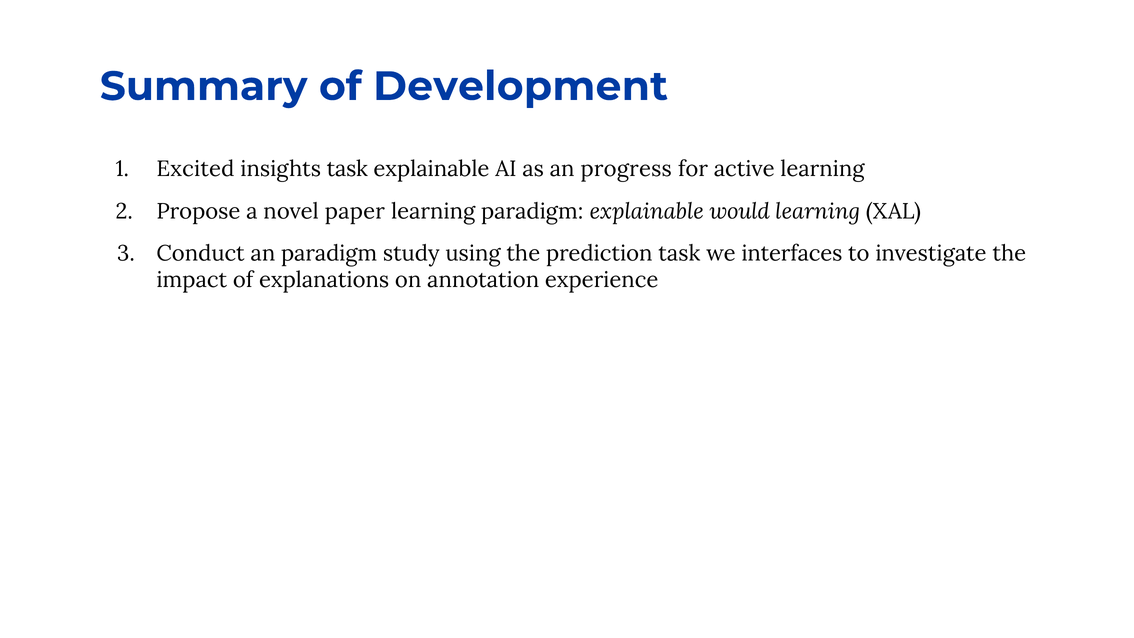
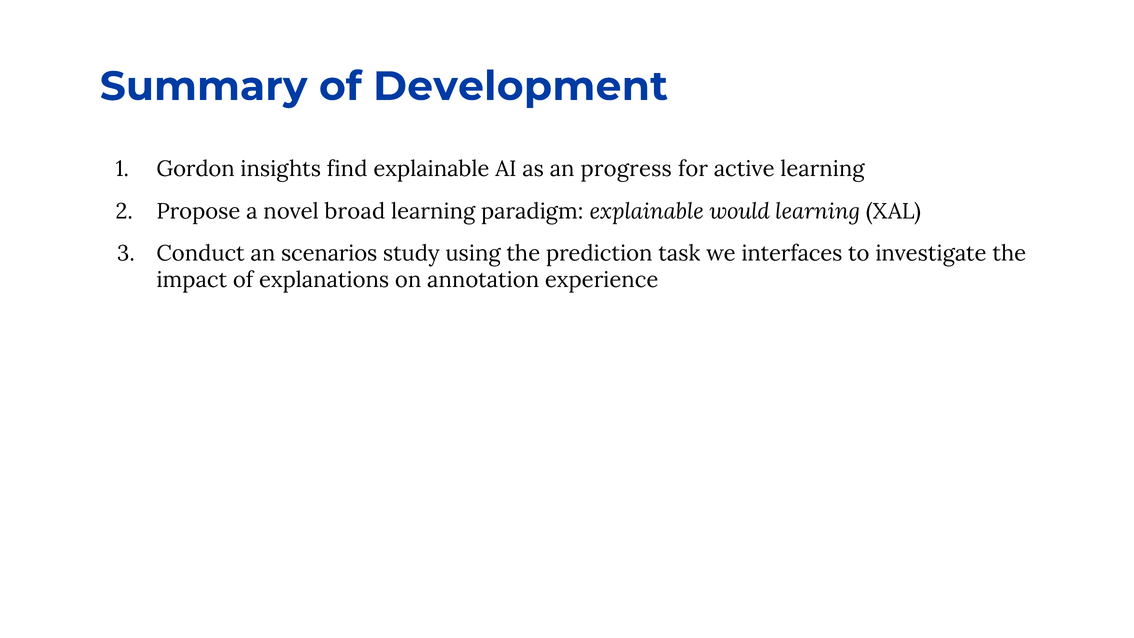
Excited: Excited -> Gordon (196, 169)
insights task: task -> find (347, 169)
paper: paper -> broad (355, 211)
an paradigm: paradigm -> scenarios (329, 253)
